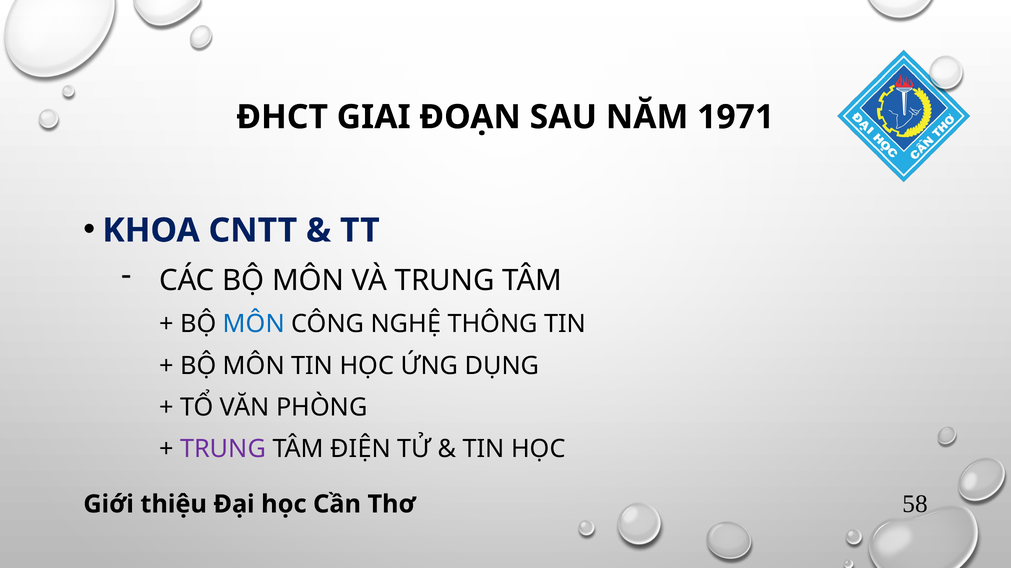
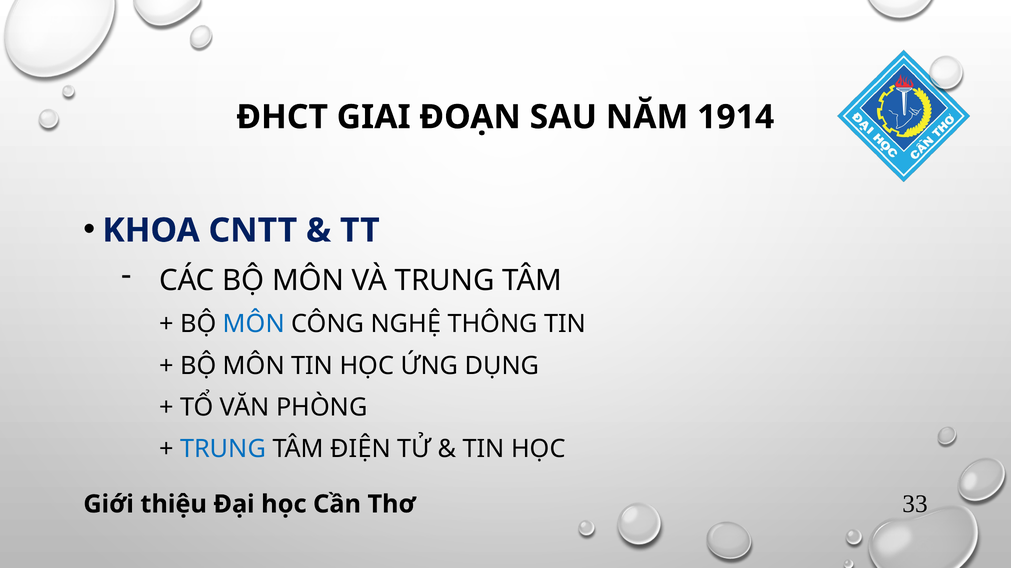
1971: 1971 -> 1914 (736, 117)
TRUNG colour: purple -> blue (223, 449)
58: 58 -> 33 (915, 505)
